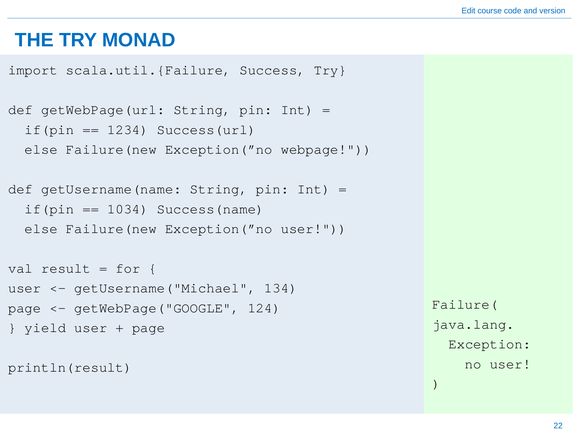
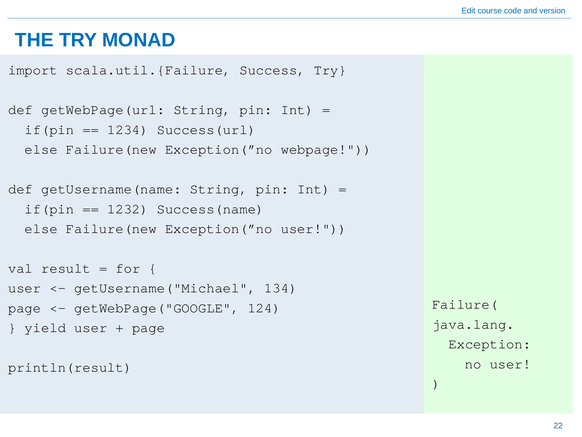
1034: 1034 -> 1232 (128, 209)
